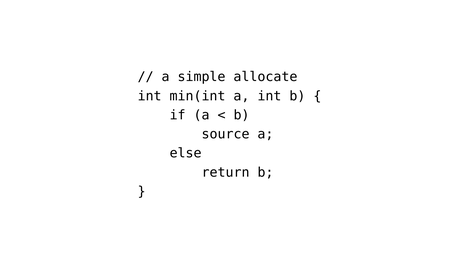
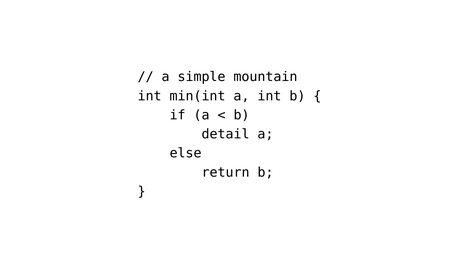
allocate: allocate -> mountain (265, 77)
source: source -> detail (226, 134)
